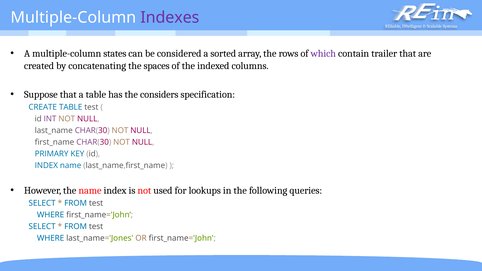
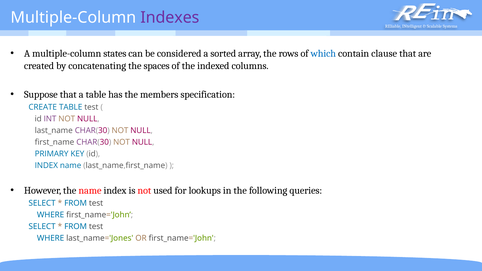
which colour: purple -> blue (323, 54)
trailer: trailer -> clause (384, 54)
considers: considers -> members (159, 95)
